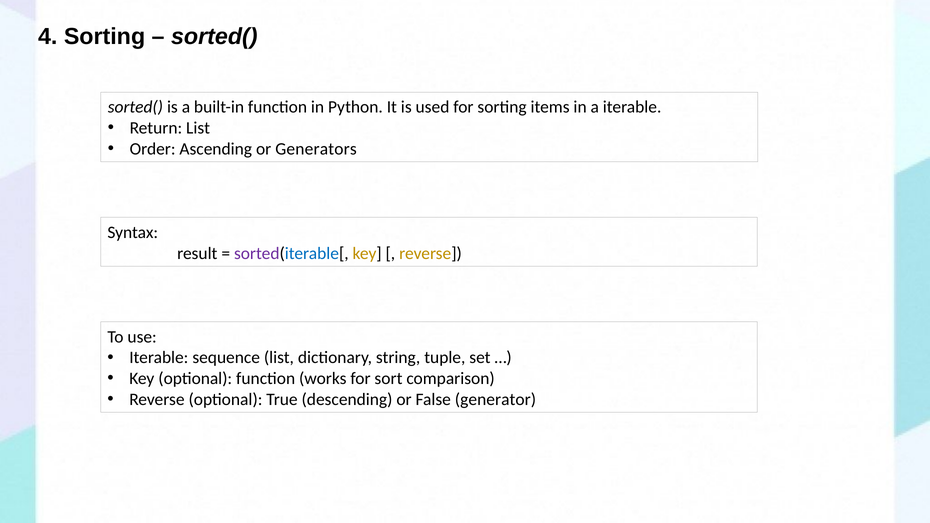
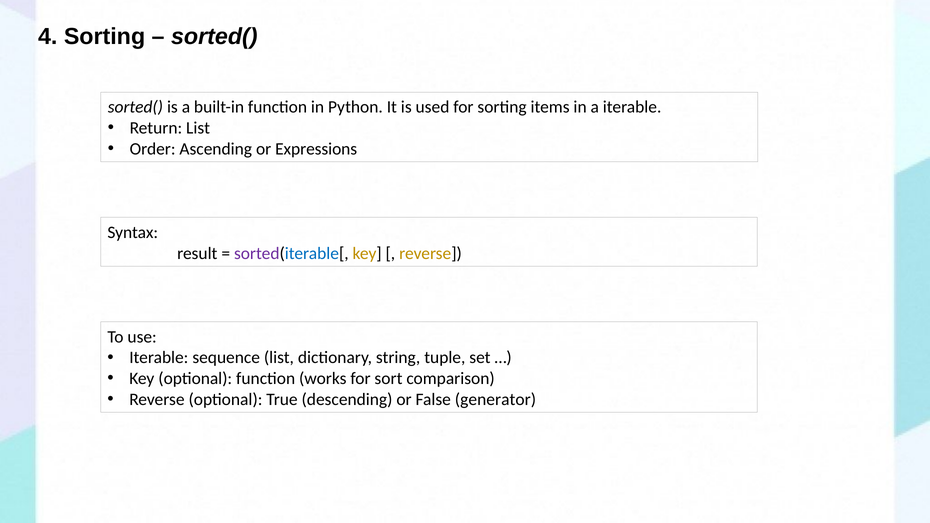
Generators: Generators -> Expressions (316, 149)
